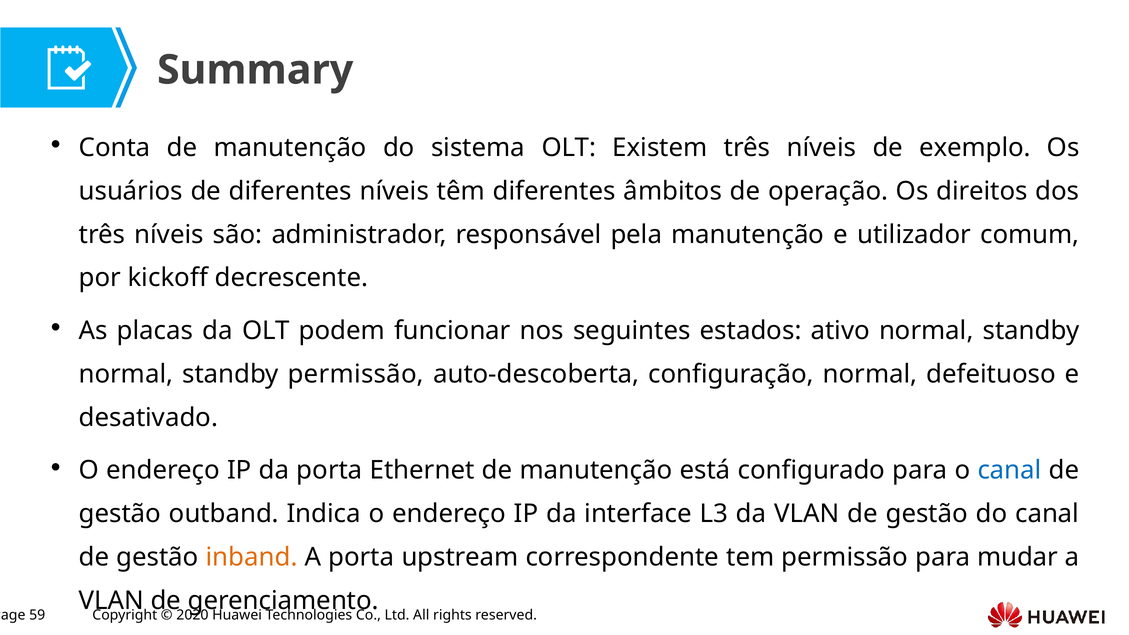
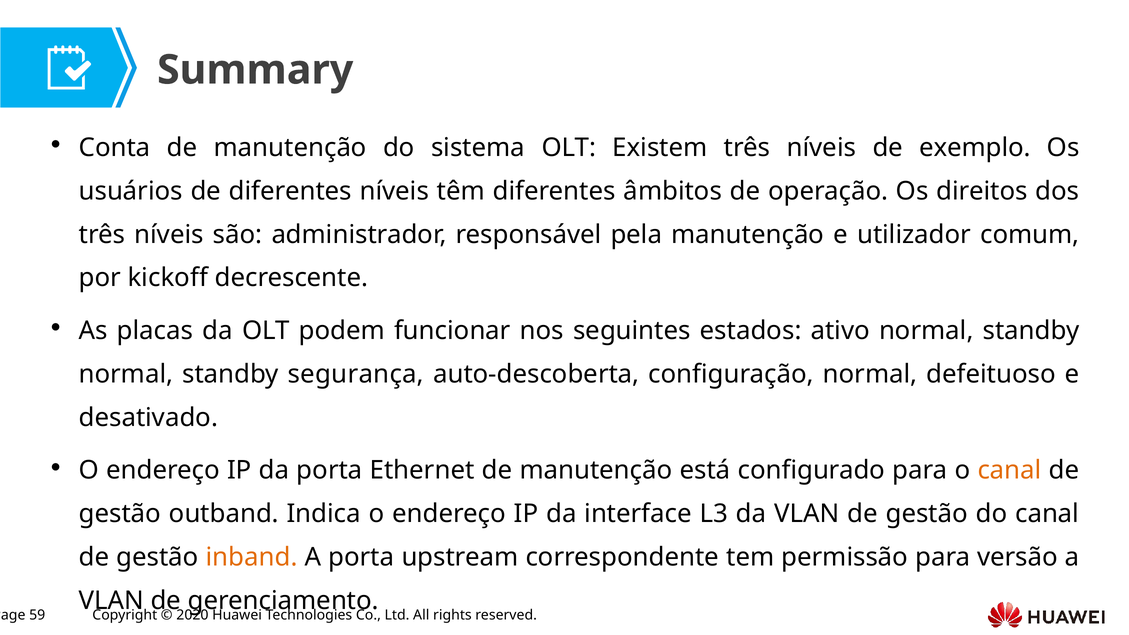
standby permissão: permissão -> segurança (356, 374)
canal colour: blue -> orange (1010, 470)
mudar: mudar -> versão (1018, 557)
